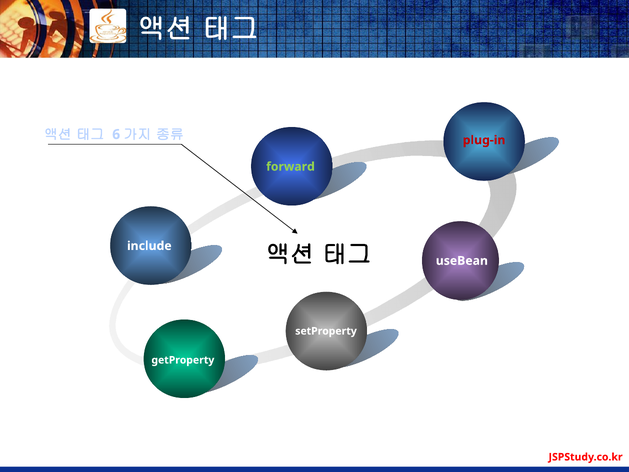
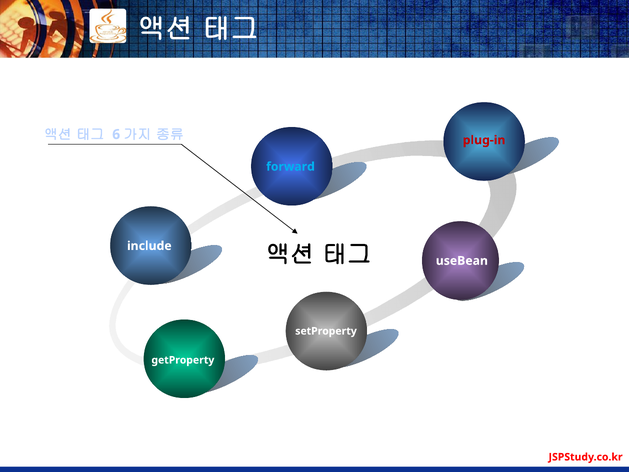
forward colour: light green -> light blue (290, 167)
